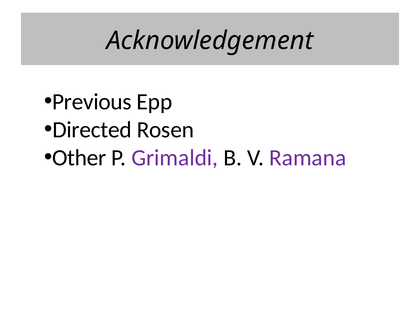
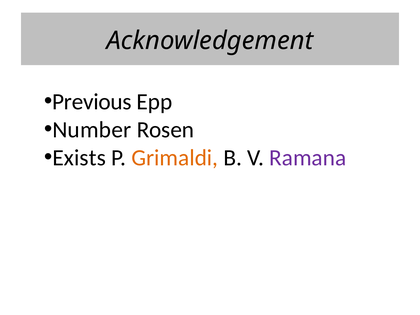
Directed: Directed -> Number (92, 130)
Other: Other -> Exists (79, 158)
Grimaldi colour: purple -> orange (175, 158)
